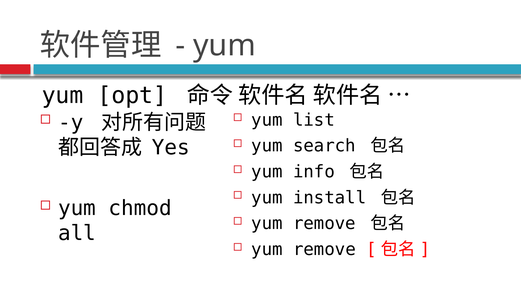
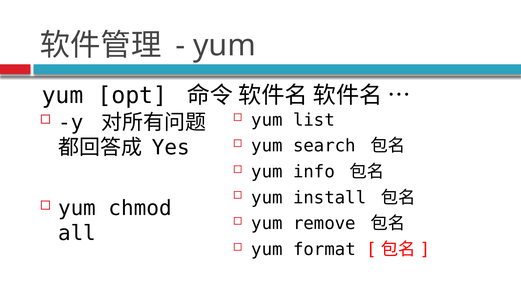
remove: remove -> format (324, 250)
